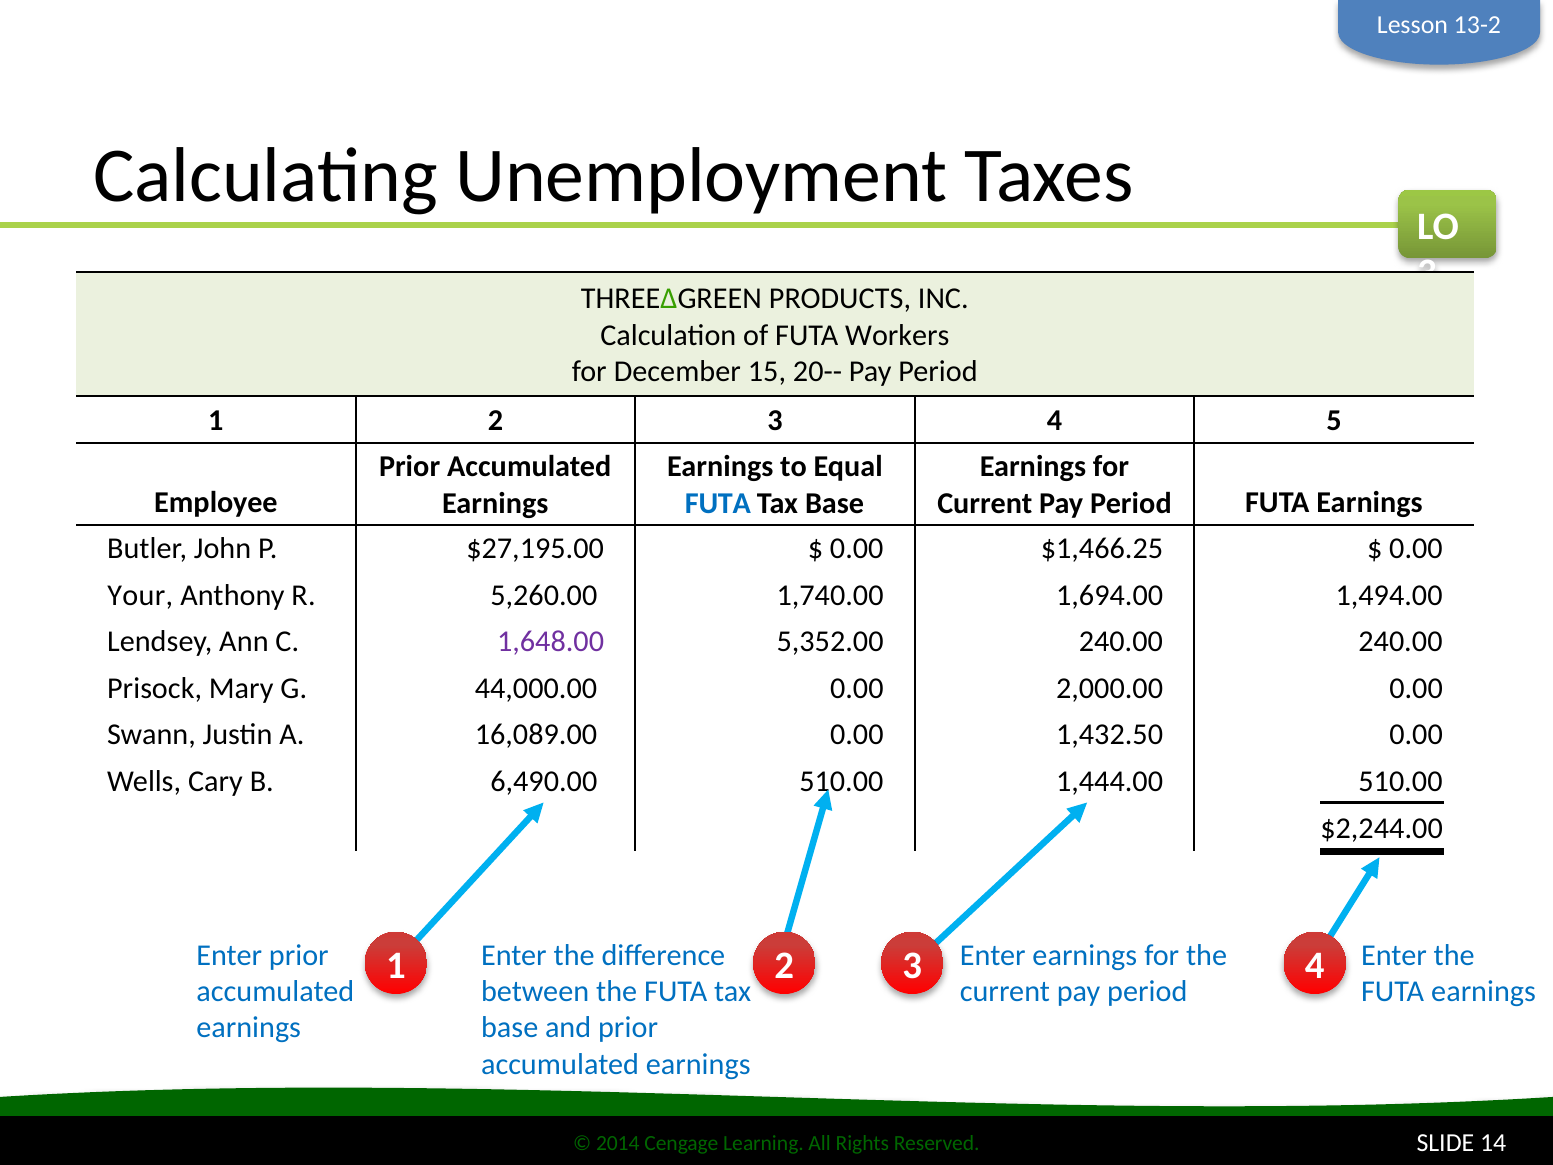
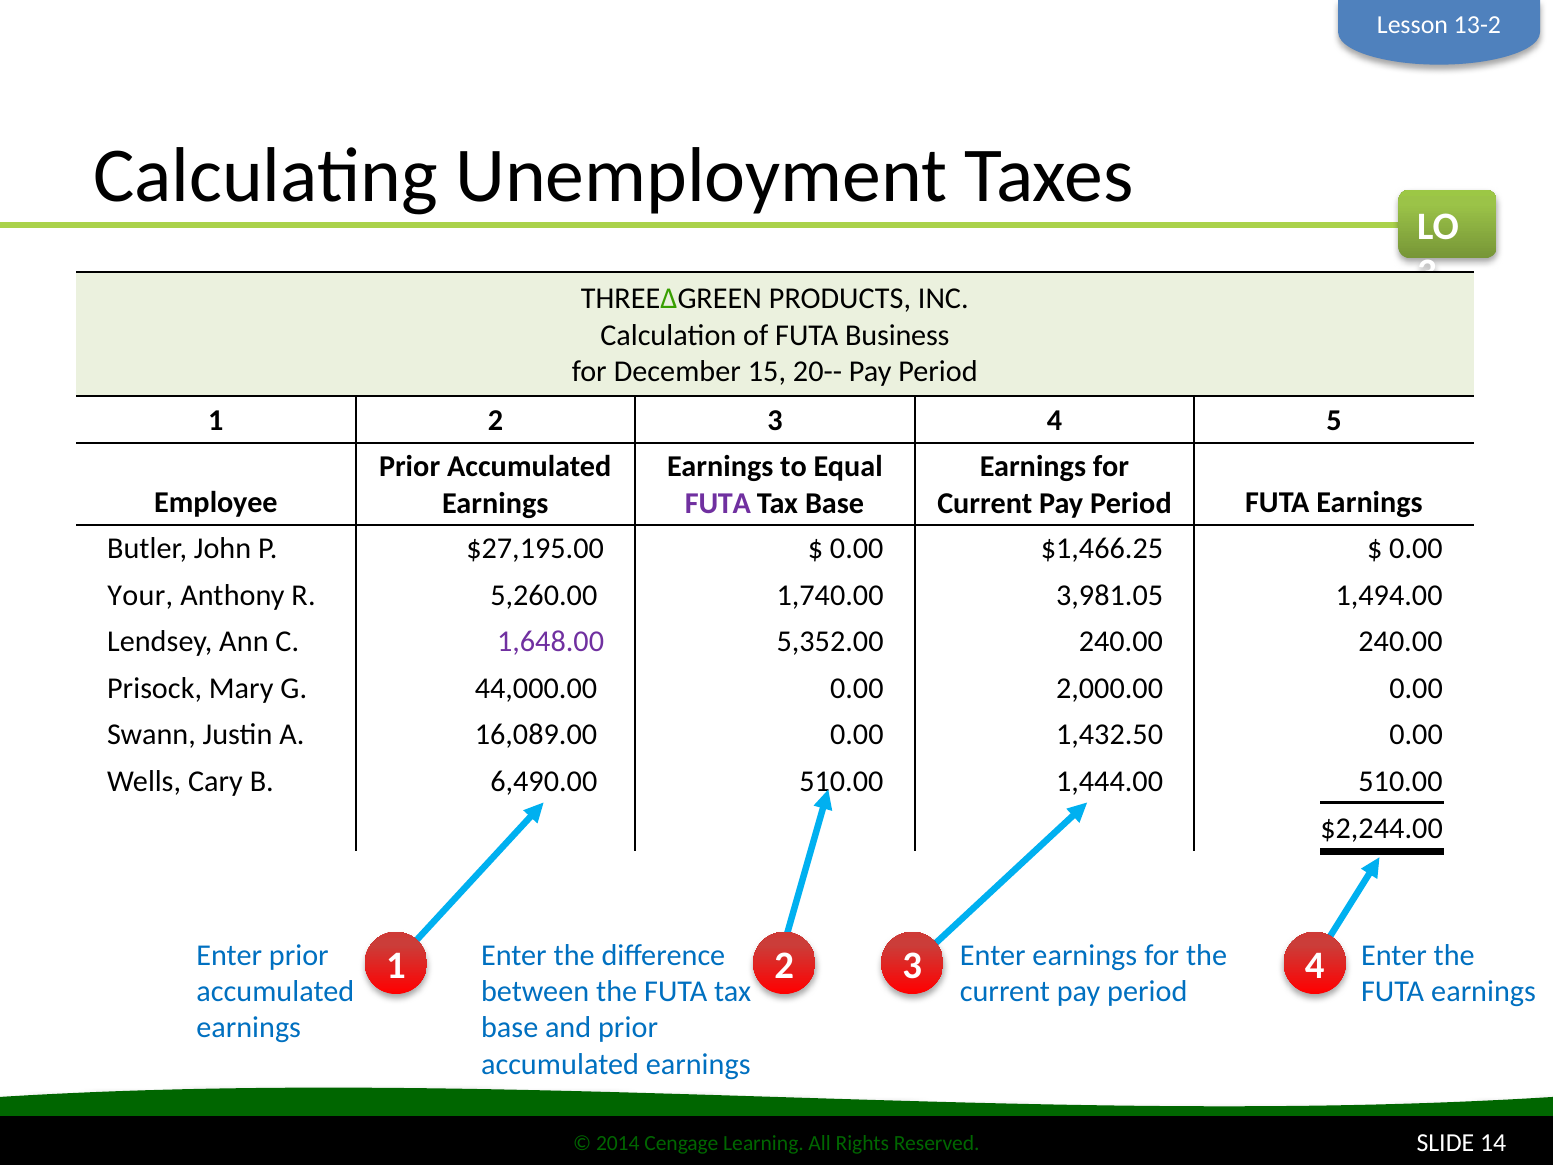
Workers: Workers -> Business (897, 335)
FUTA colour: blue -> purple (718, 503)
1,694.00: 1,694.00 -> 3,981.05 (1110, 595)
